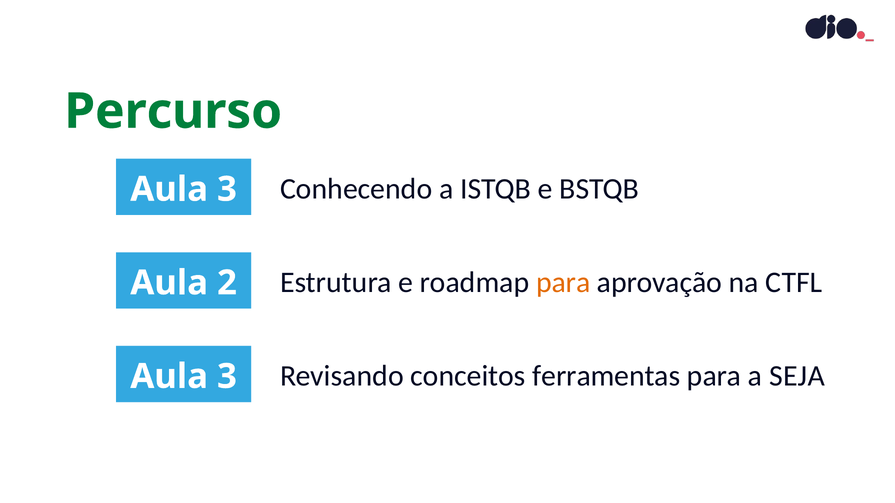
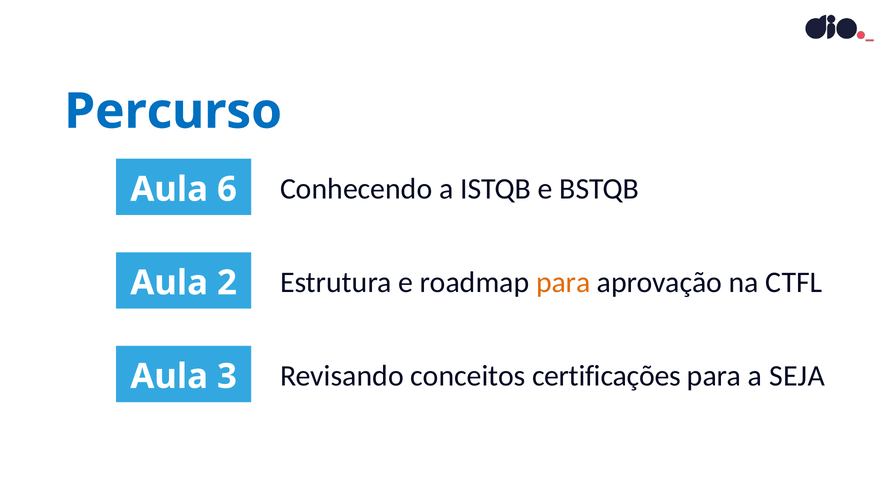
Percurso colour: green -> blue (173, 112)
3: 3 -> 6 (227, 189)
ferramentas: ferramentas -> certificações (606, 376)
